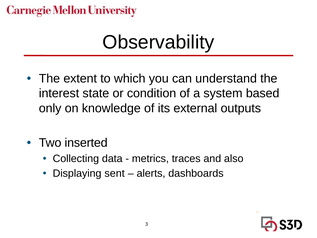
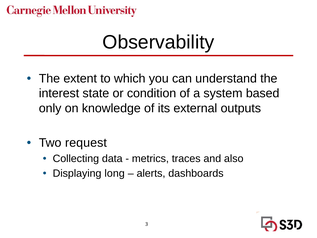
inserted: inserted -> request (86, 143)
sent: sent -> long (115, 173)
